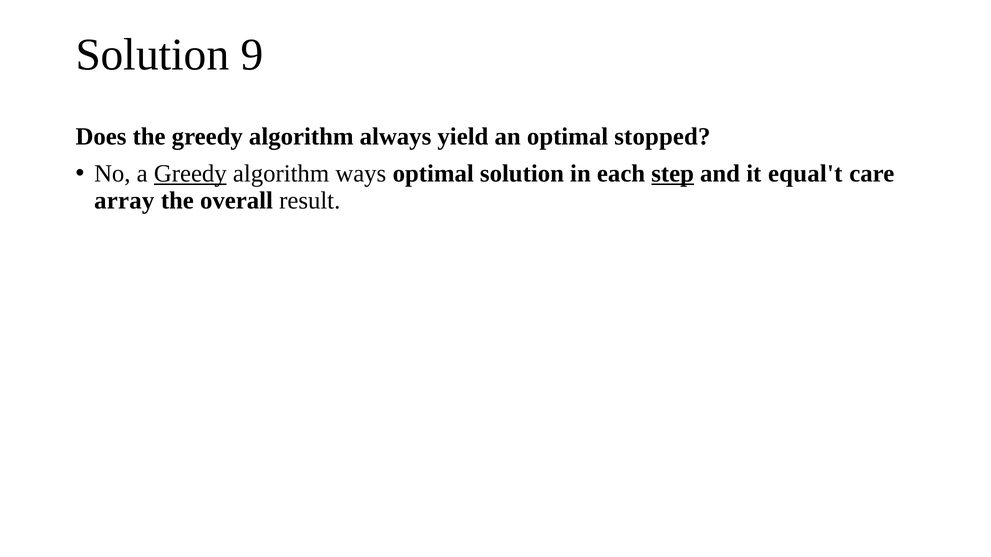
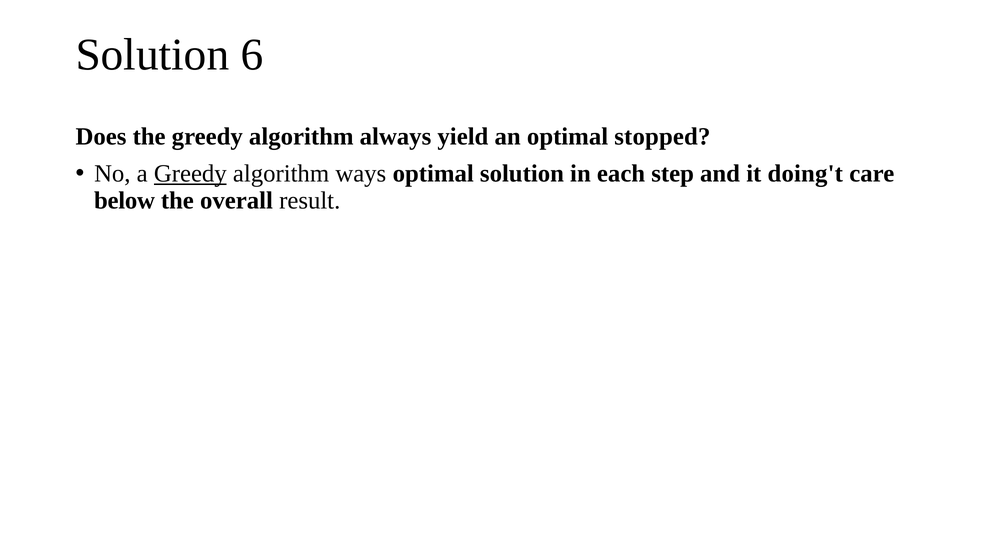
9: 9 -> 6 (252, 55)
step underline: present -> none (673, 174)
equal't: equal't -> doing't (805, 174)
array: array -> below (125, 201)
